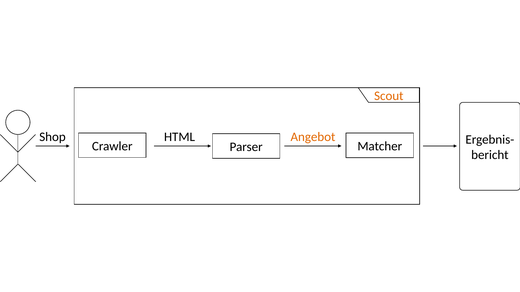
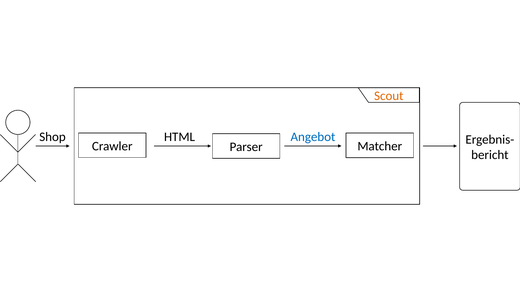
Angebot colour: orange -> blue (313, 137)
